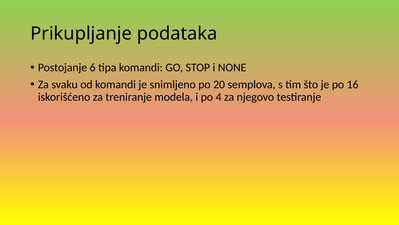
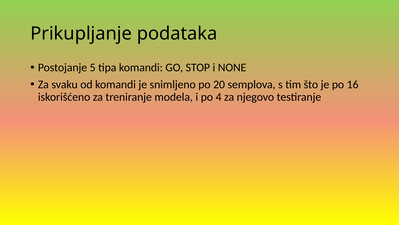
6: 6 -> 5 (93, 67)
